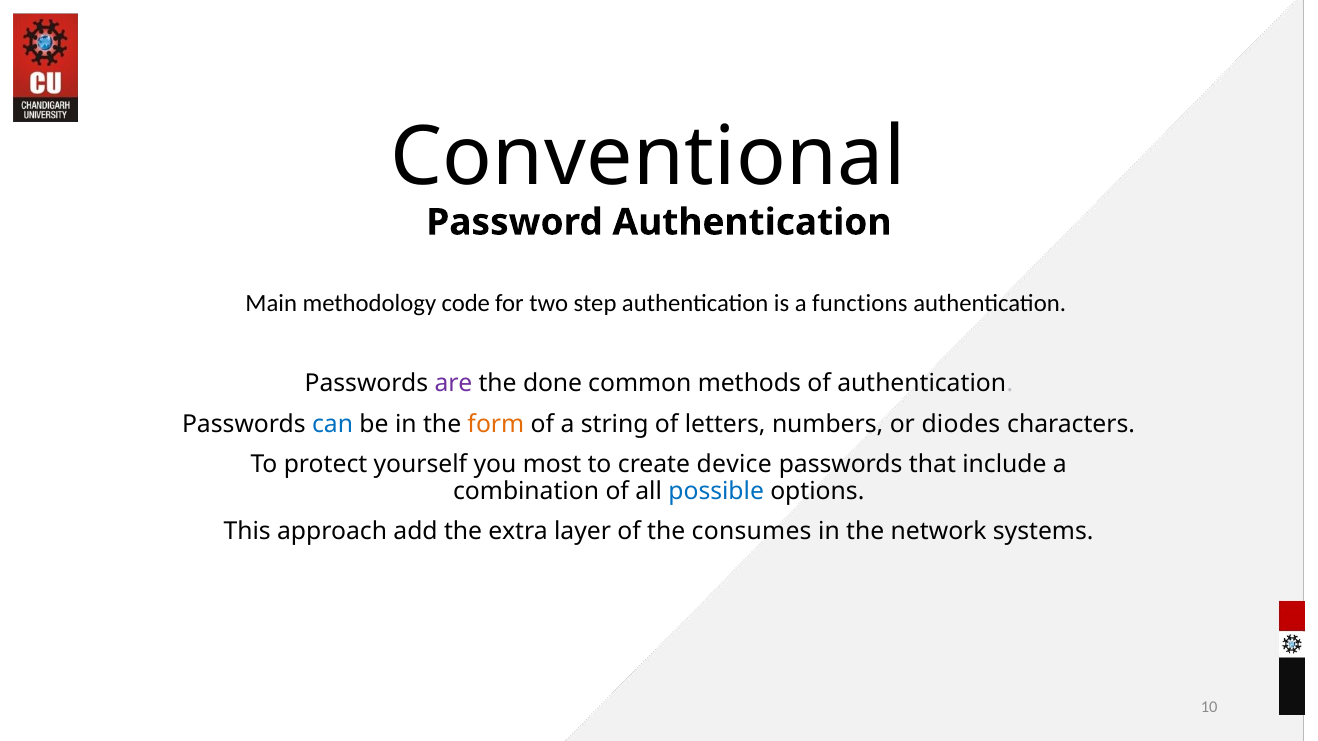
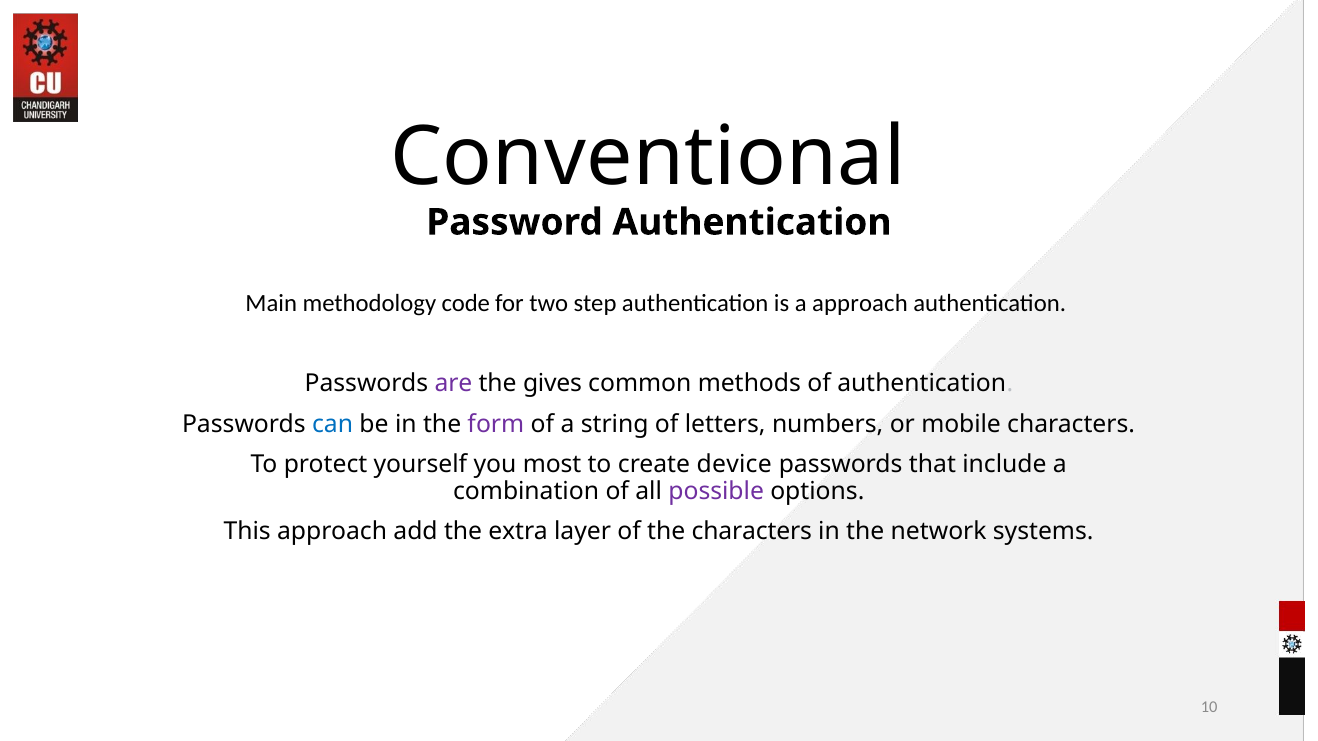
a functions: functions -> approach (860, 303)
done: done -> gives (553, 384)
form colour: orange -> purple (496, 424)
diodes: diodes -> mobile (961, 424)
possible colour: blue -> purple (716, 492)
the consumes: consumes -> characters (752, 532)
